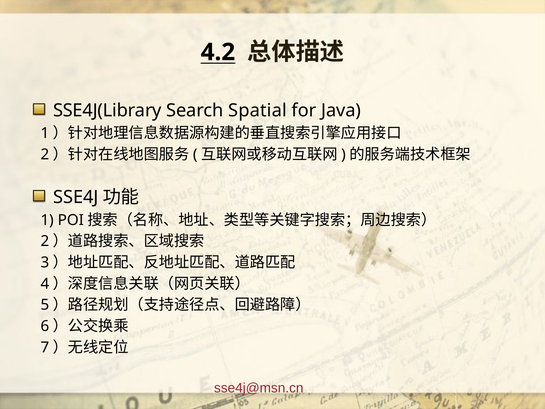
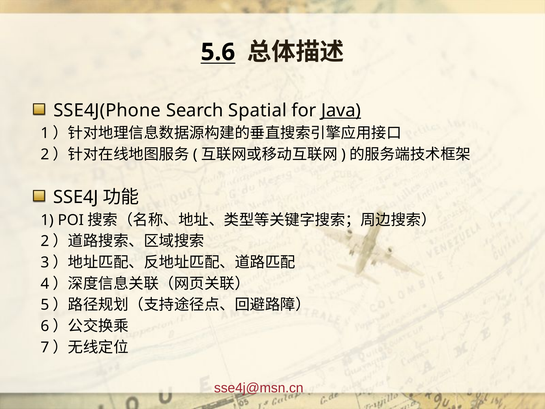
4.2: 4.2 -> 5.6 (218, 52)
SSE4J(Library: SSE4J(Library -> SSE4J(Phone (107, 110)
Java underline: none -> present (341, 110)
